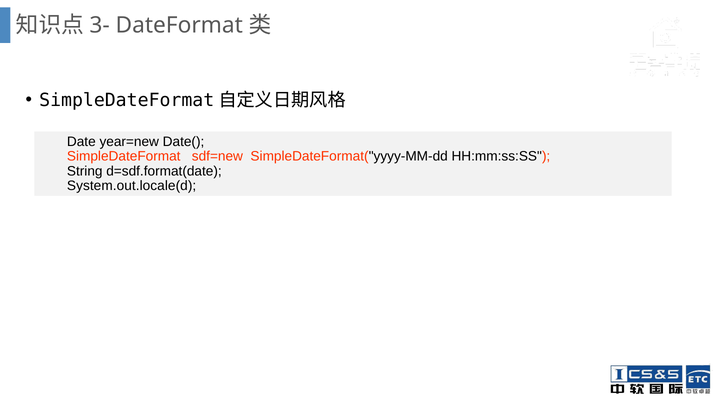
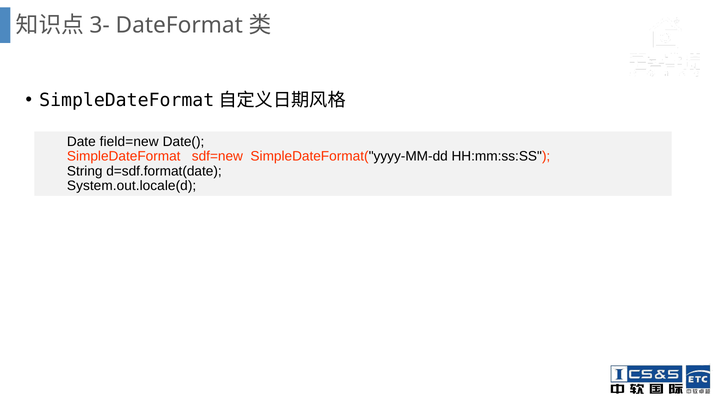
year=new: year=new -> field=new (129, 142)
